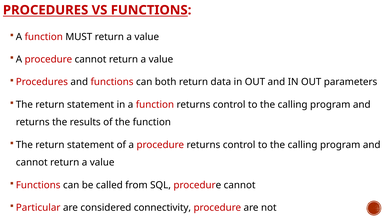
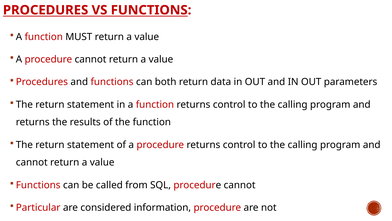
connectivity: connectivity -> information (162, 207)
